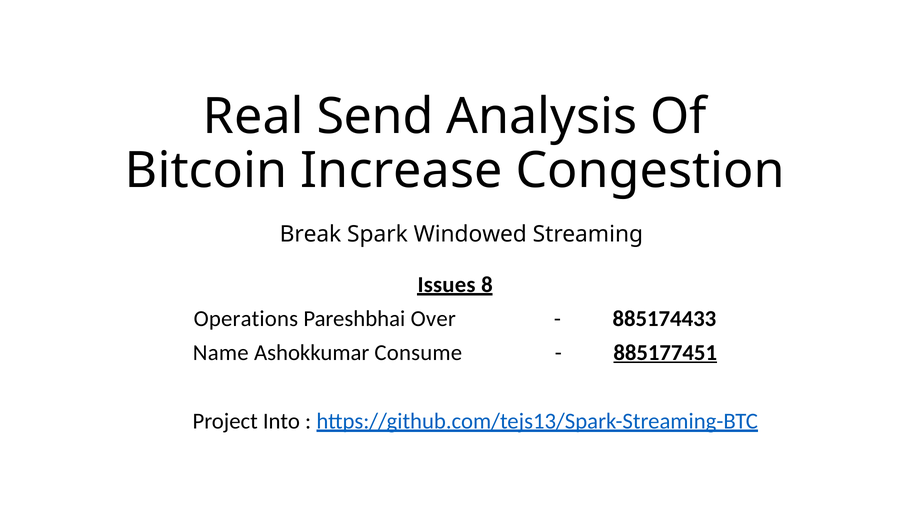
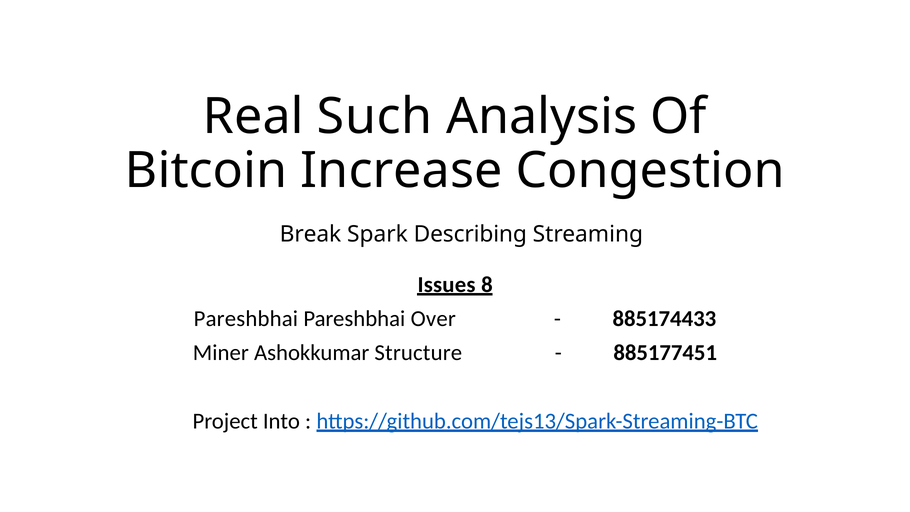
Send: Send -> Such (375, 117)
Windowed: Windowed -> Describing (470, 234)
Operations: Operations -> Pareshbhai (246, 318)
Name: Name -> Miner (221, 353)
Consume: Consume -> Structure (418, 353)
885177451 underline: present -> none (665, 353)
